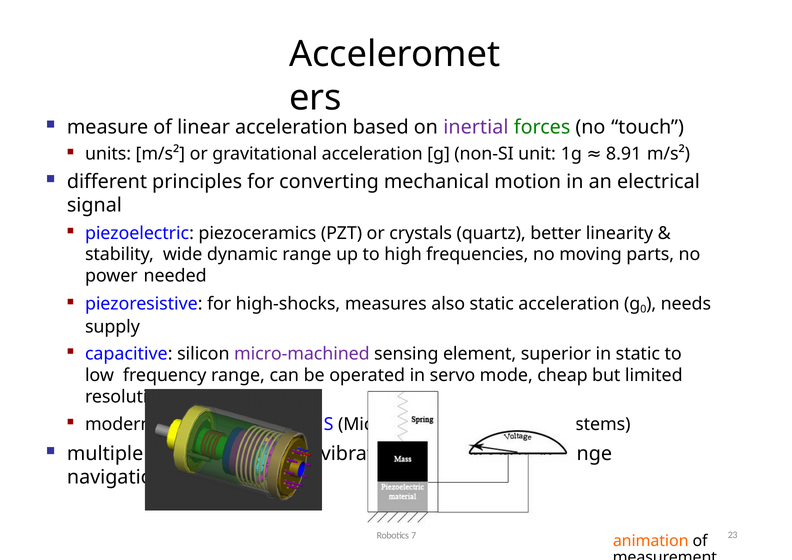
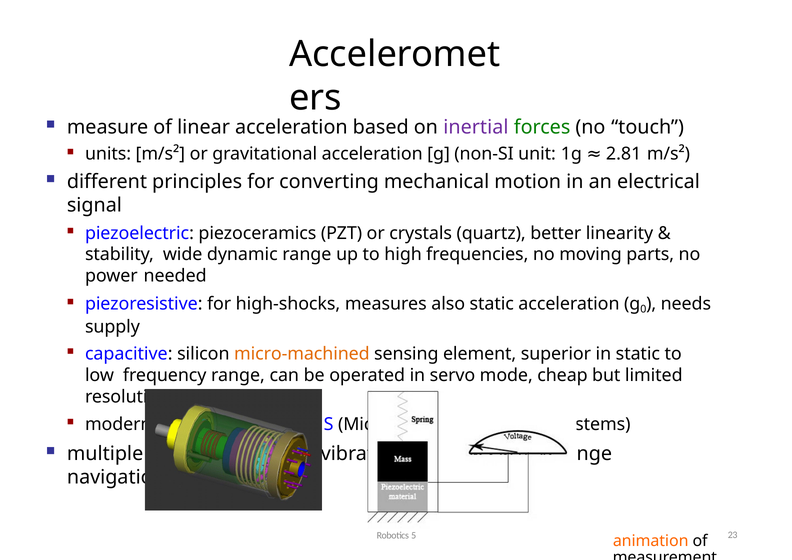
8.91: 8.91 -> 2.81 (624, 154)
micro-machined colour: purple -> orange (302, 354)
7: 7 -> 5 (414, 535)
